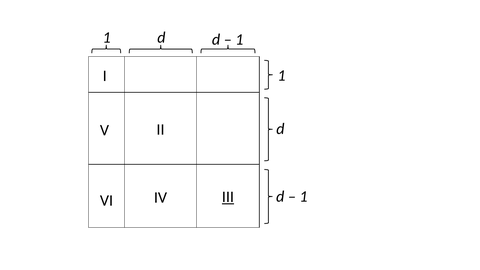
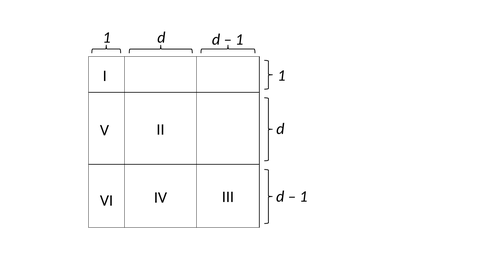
III underline: present -> none (228, 197)
